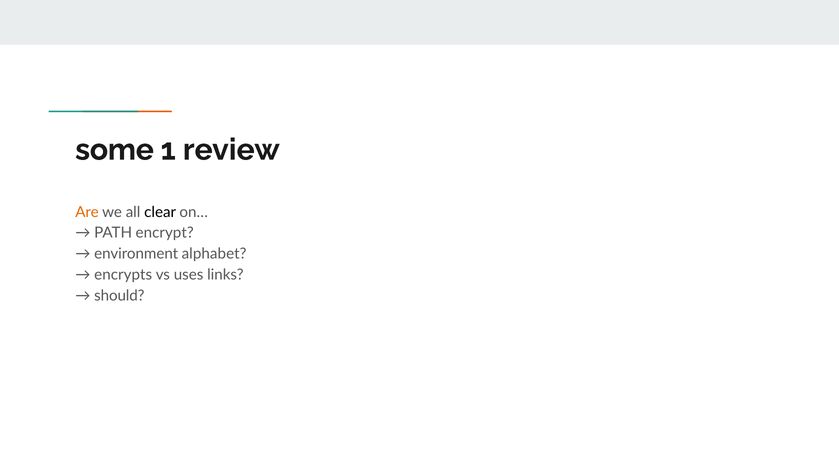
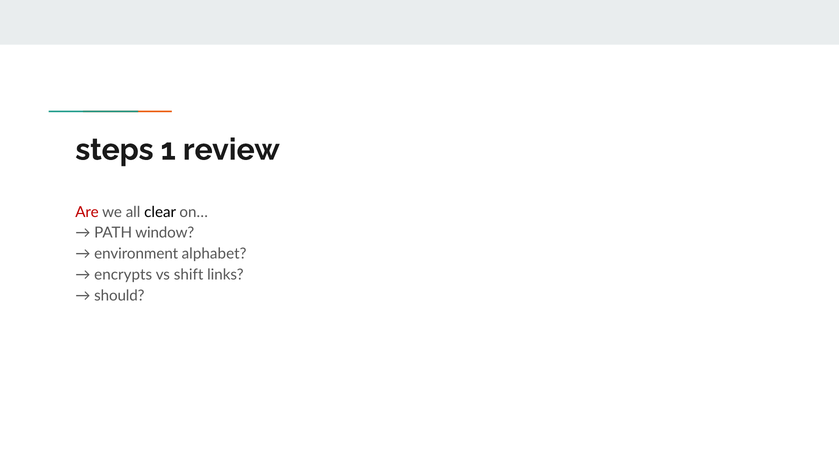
some: some -> steps (114, 150)
Are colour: orange -> red (87, 212)
encrypt: encrypt -> window (165, 233)
uses: uses -> shift (189, 275)
